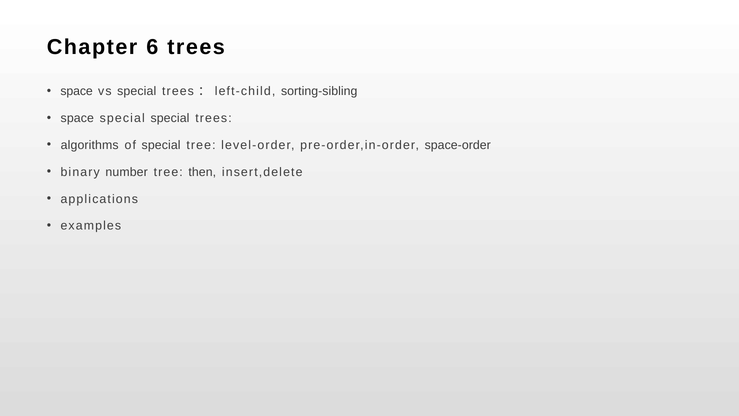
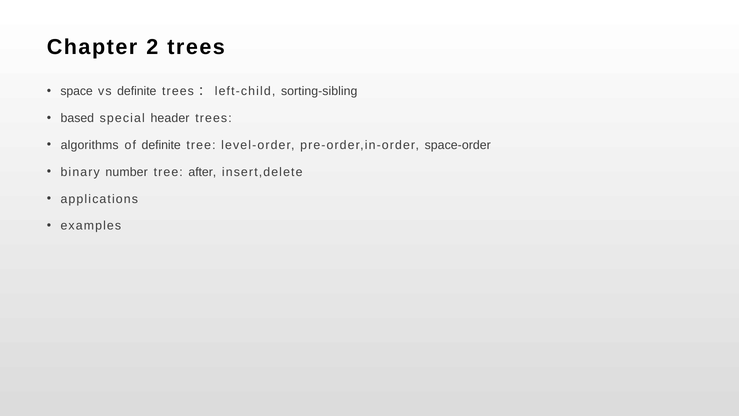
6: 6 -> 2 (152, 47)
vs special: special -> definite (137, 91)
space: space -> based (77, 118)
special special: special -> header (170, 118)
of special: special -> definite (161, 145)
then: then -> after (202, 172)
